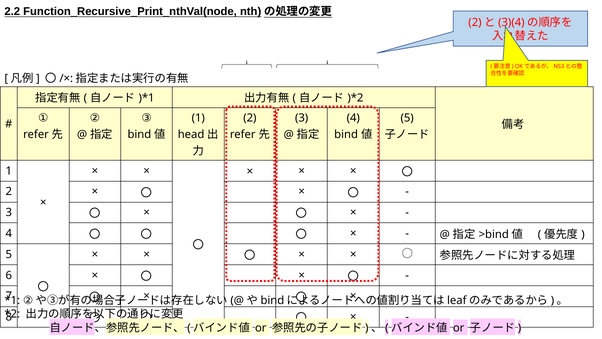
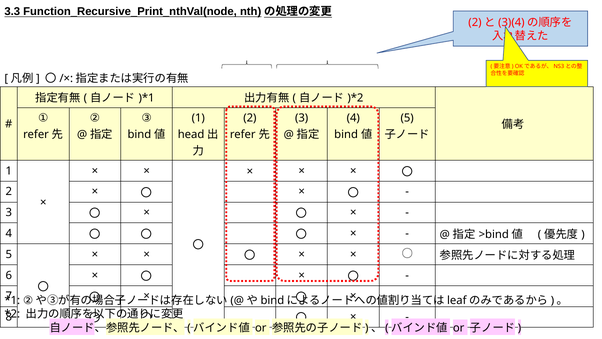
2.2: 2.2 -> 3.3 (12, 12)
